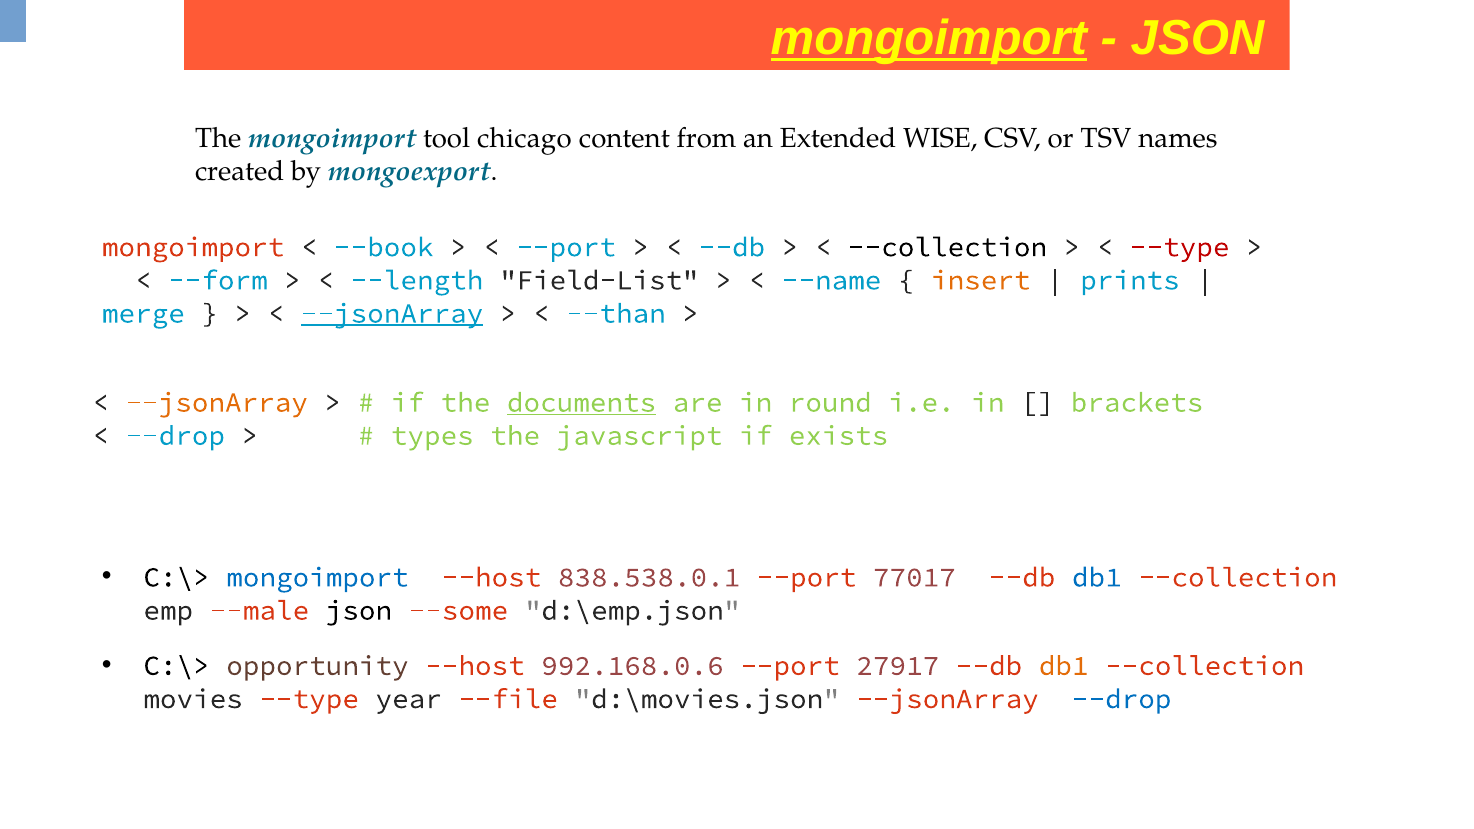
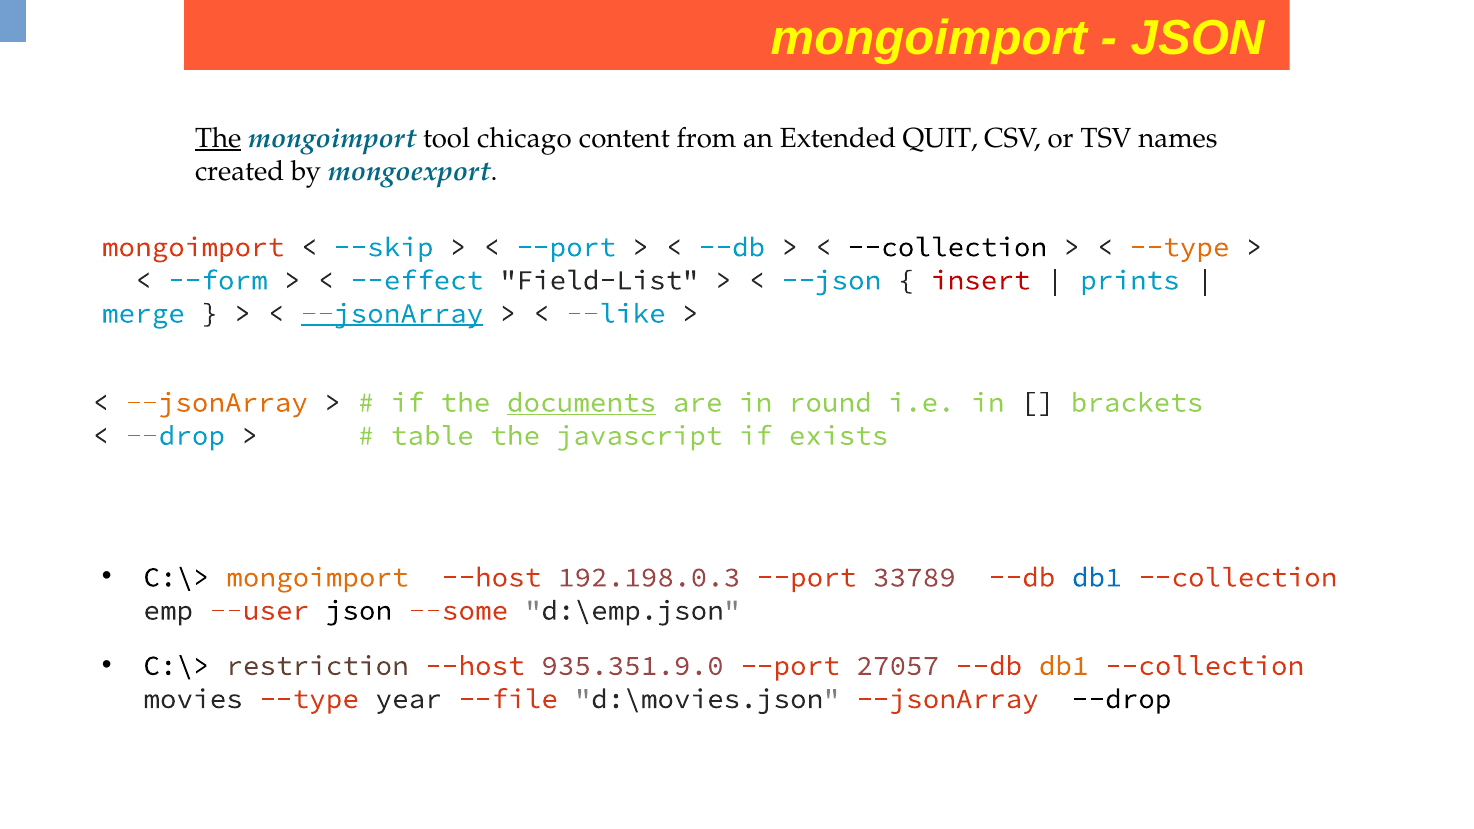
mongoimport underline: present -> none (929, 38)
The underline: none -> present (218, 138)
WISE: WISE -> QUIT (940, 138)
--book: --book -> --skip (384, 247)
--type colour: red -> orange (1180, 247)
--length: --length -> --effect (417, 280)
--name: --name -> --json (832, 280)
insert colour: orange -> red (981, 280)
--than: --than -> --like (616, 313)
types: types -> table (432, 436)
mongoimport colour: blue -> orange (317, 577)
838.538.0.1: 838.538.0.1 -> 192.198.0.3 (649, 577)
77017: 77017 -> 33789 (914, 577)
--male: --male -> --user (259, 611)
opportunity: opportunity -> restriction (317, 666)
992.168.0.6: 992.168.0.6 -> 935.351.9.0 (633, 666)
27917: 27917 -> 27057 (898, 666)
--drop colour: blue -> black (1122, 699)
